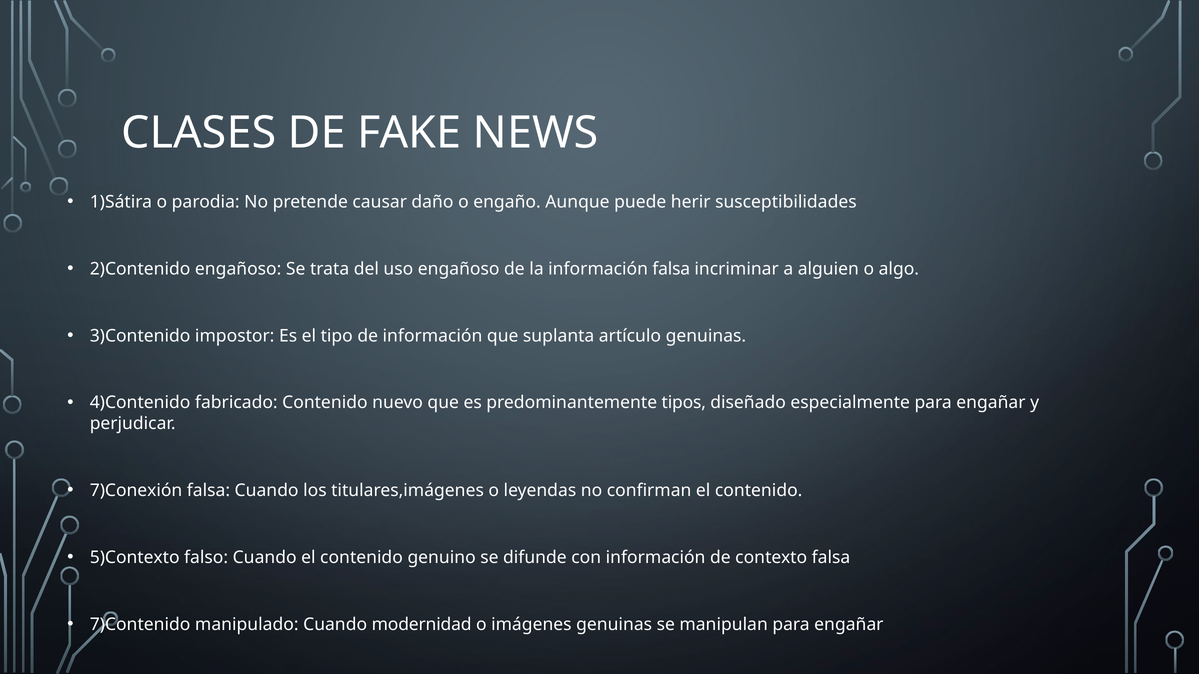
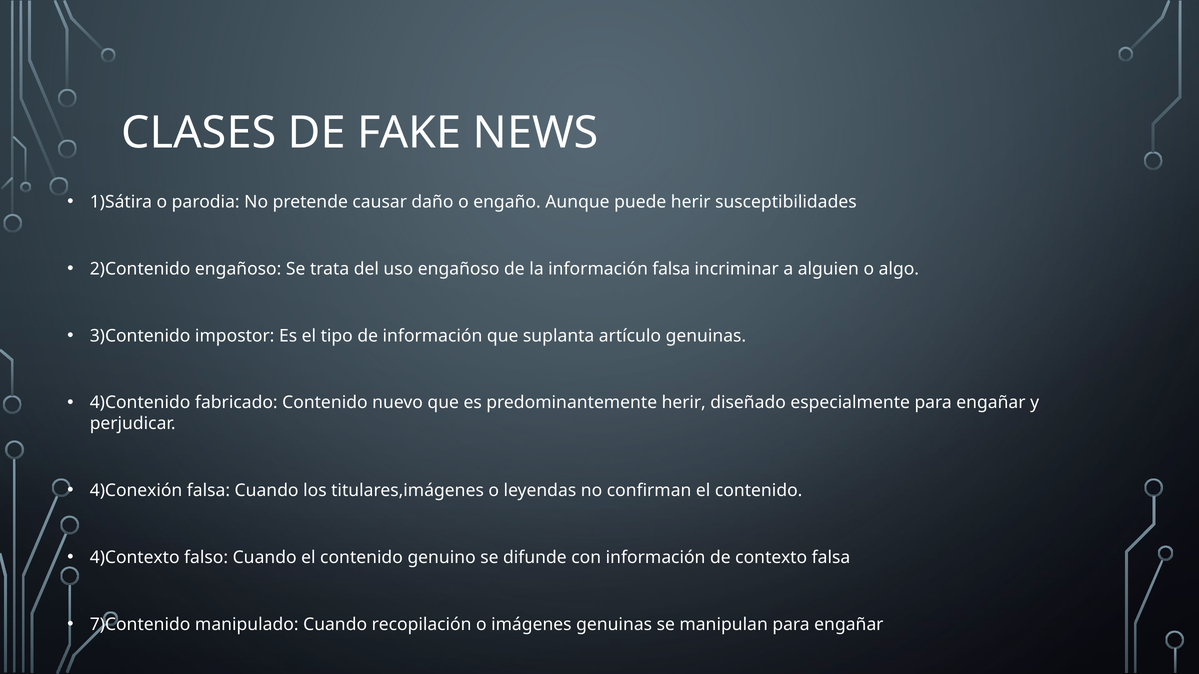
predominantemente tipos: tipos -> herir (684, 403)
7)Conexión: 7)Conexión -> 4)Conexión (136, 491)
5)Contexto: 5)Contexto -> 4)Contexto (135, 558)
modernidad: modernidad -> recopilación (422, 625)
